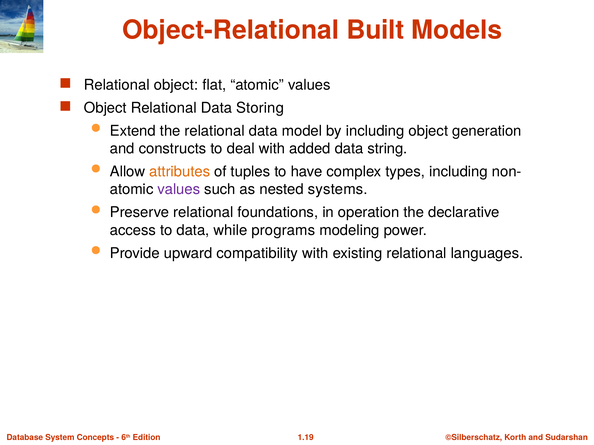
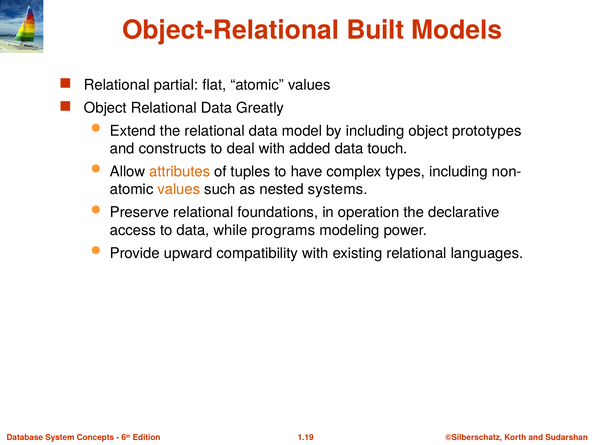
Relational object: object -> partial (176, 85)
Storing: Storing -> Greatly (260, 108)
generation: generation -> prototypes (487, 131)
string: string -> touch (387, 149)
values colour: purple -> orange (179, 190)
